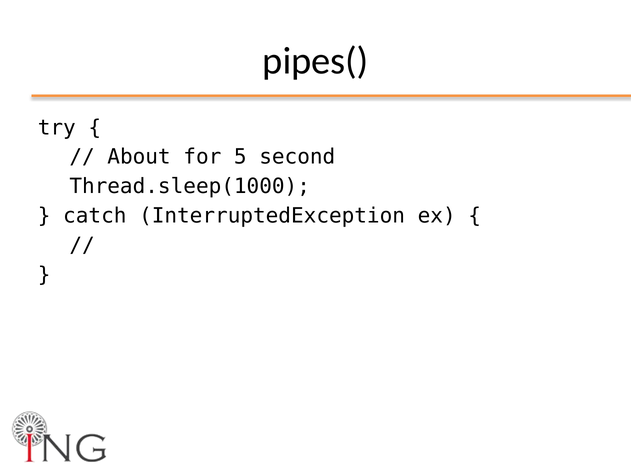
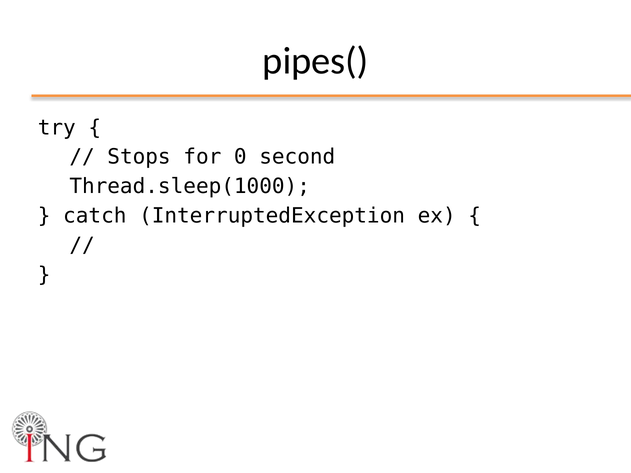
About: About -> Stops (139, 157)
5: 5 -> 0 (240, 157)
